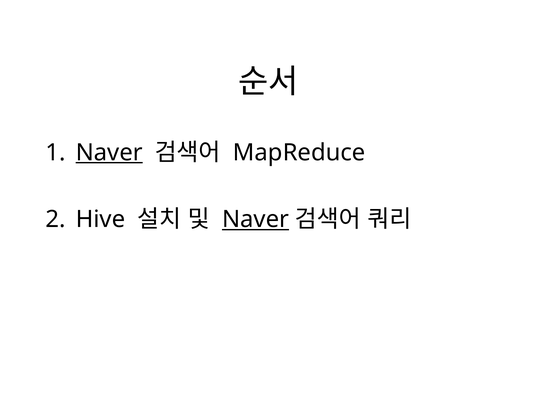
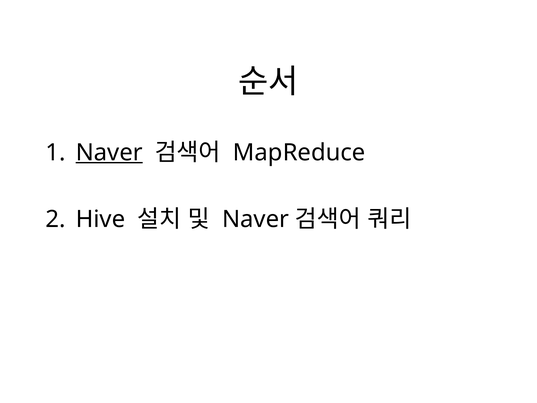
Naver underline: present -> none (256, 219)
